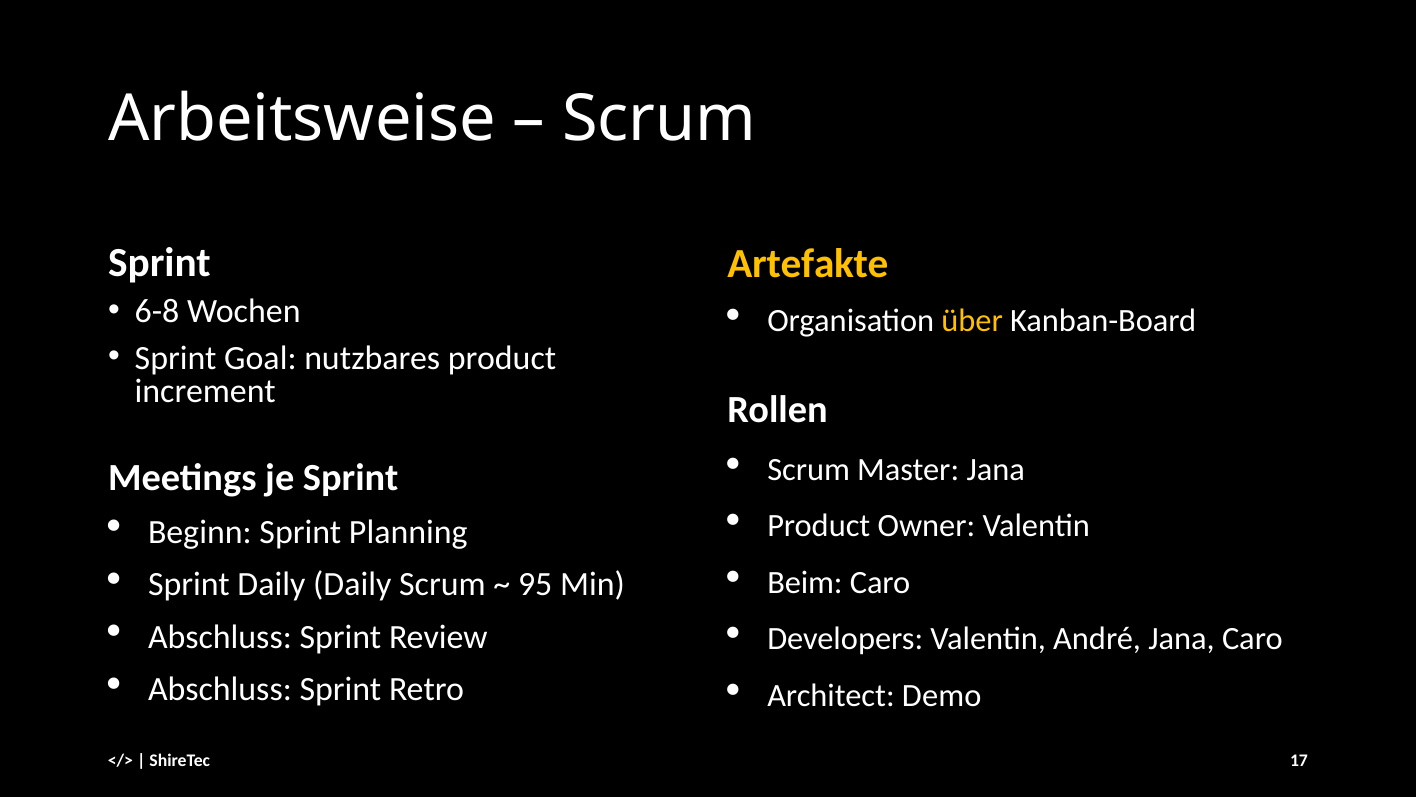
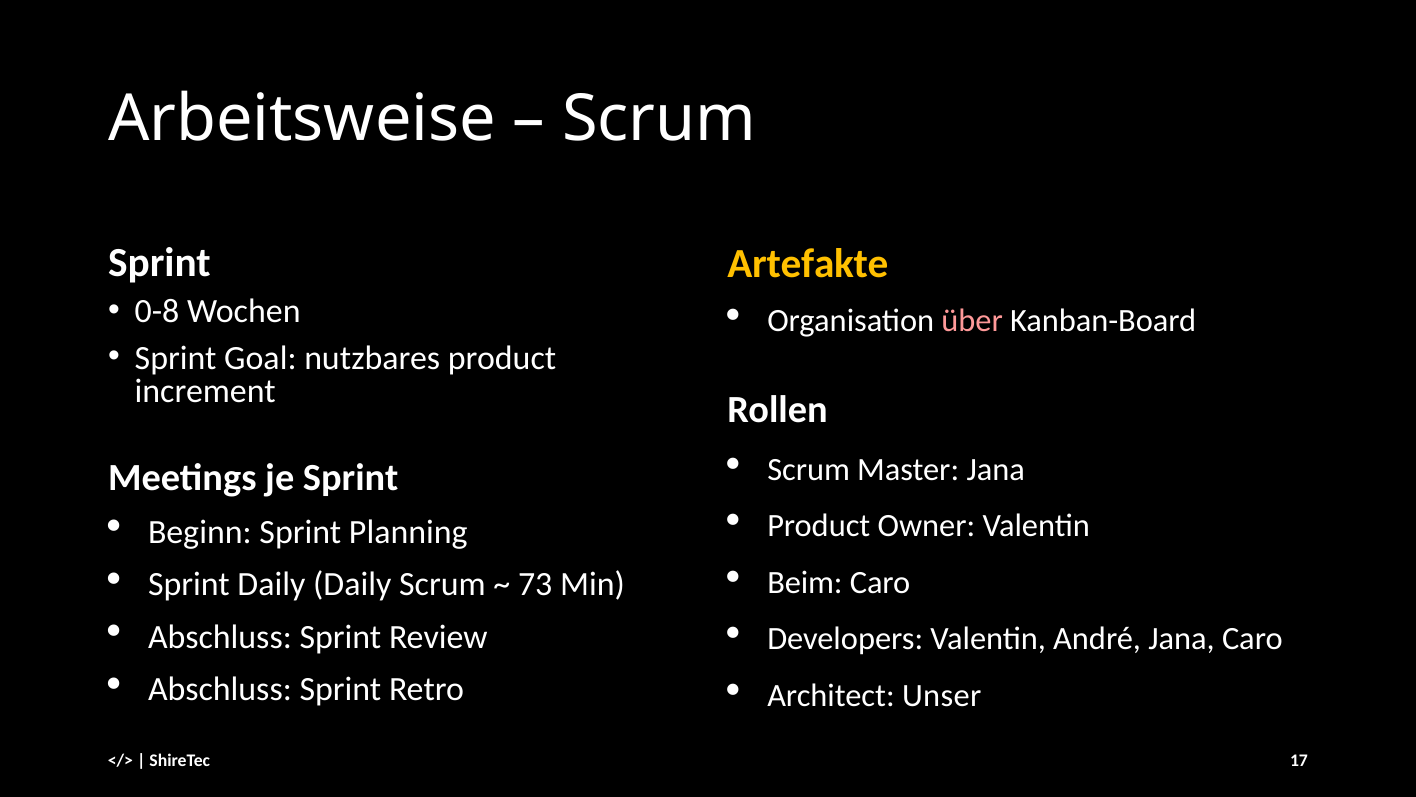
6-8: 6-8 -> 0-8 (157, 311)
über colour: yellow -> pink (972, 321)
95: 95 -> 73 (535, 584)
Demo: Demo -> Unser (942, 695)
